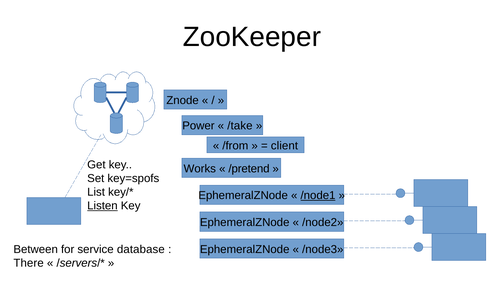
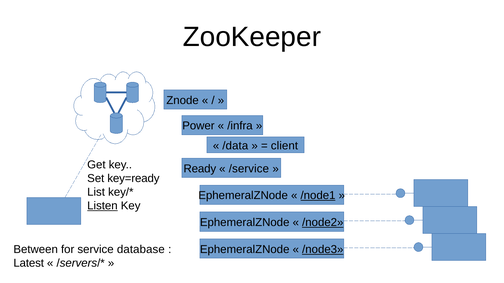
/take: /take -> /infra (240, 126)
/from: /from -> /data (235, 146)
Works: Works -> Ready (200, 169)
/pretend: /pretend -> /service (249, 169)
key=spofs: key=spofs -> key=ready (133, 179)
/node2 underline: none -> present (323, 223)
/node3 underline: none -> present (323, 250)
There: There -> Latest (29, 263)
